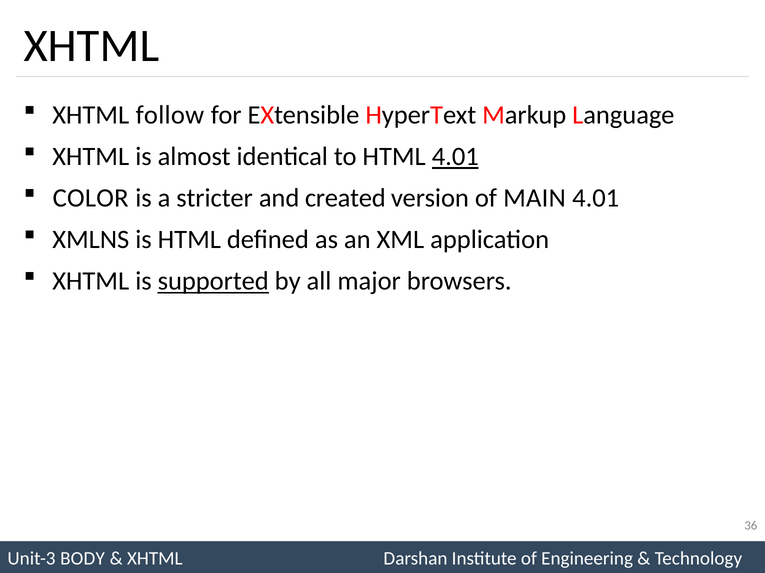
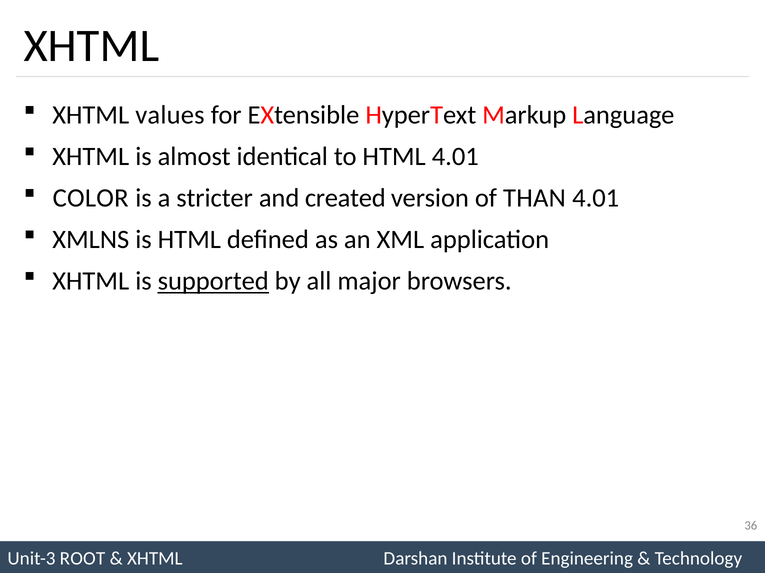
follow: follow -> values (170, 115)
4.01 underline: present -> none (455, 157)
MAIN: MAIN -> THAN (534, 198)
BODY: BODY -> ROOT (82, 559)
